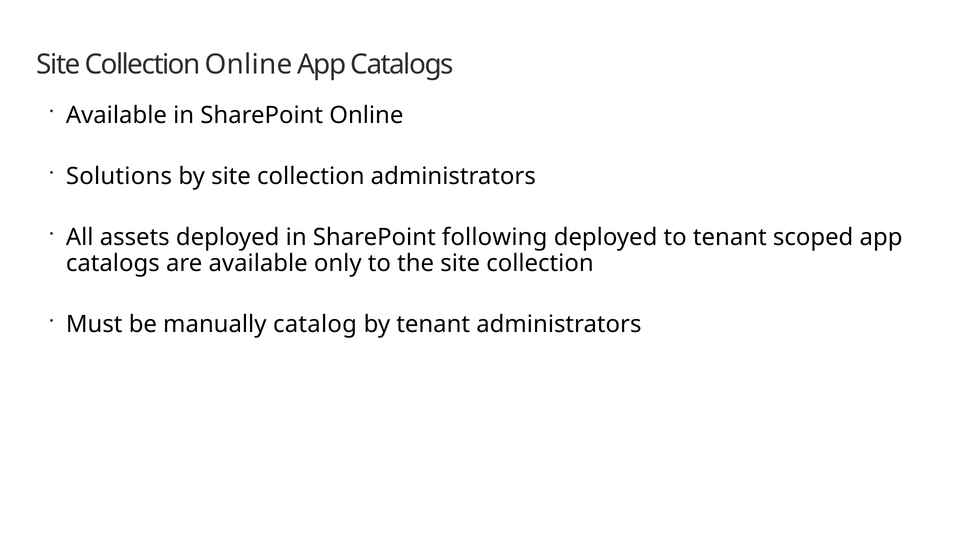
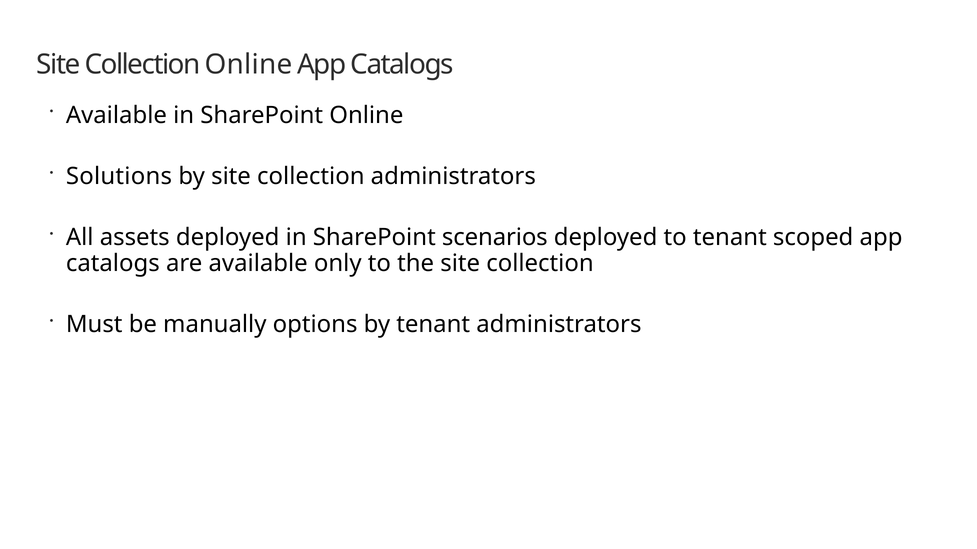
following: following -> scenarios (495, 238)
catalog: catalog -> options (315, 325)
